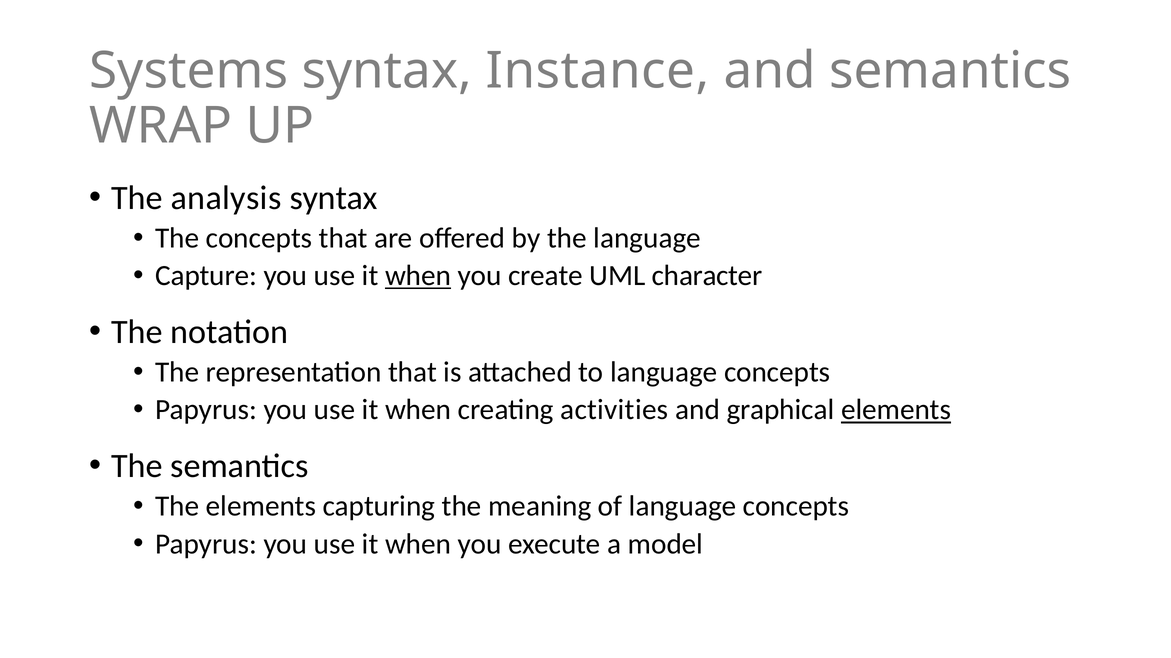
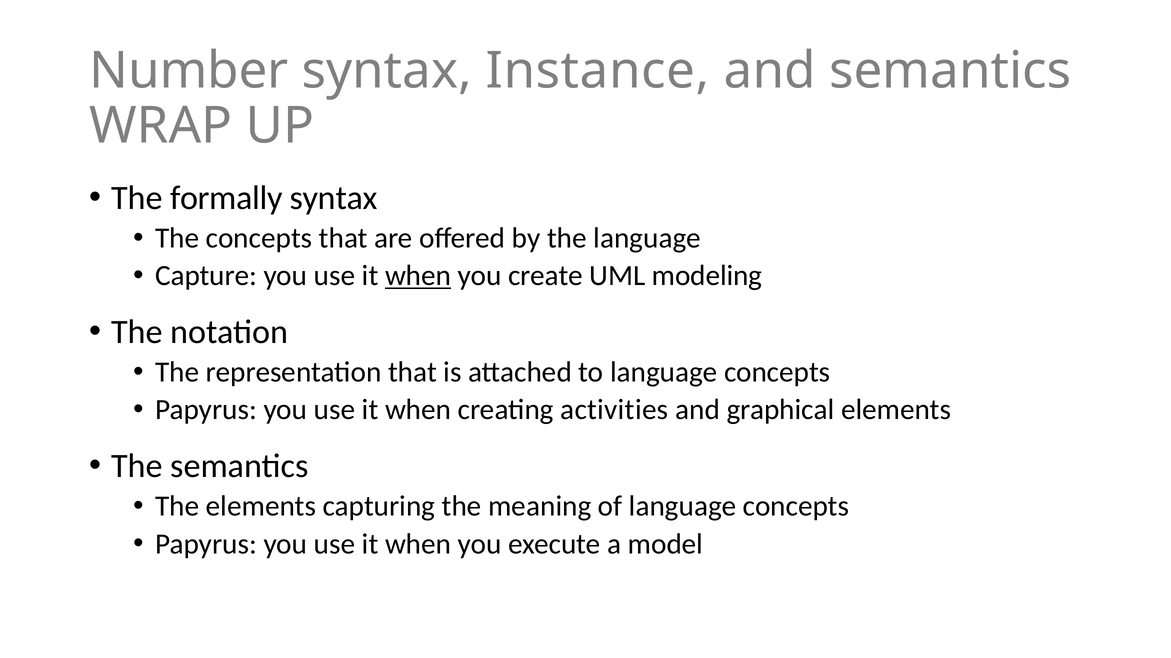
Systems: Systems -> Number (189, 71)
analysis: analysis -> formally (226, 198)
character: character -> modeling (707, 276)
elements underline: present -> none (896, 410)
